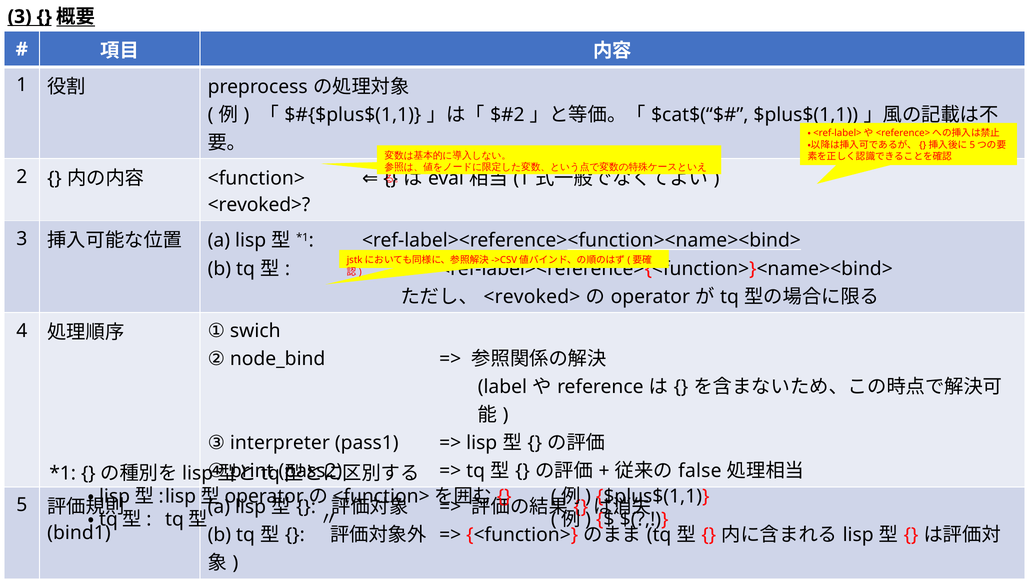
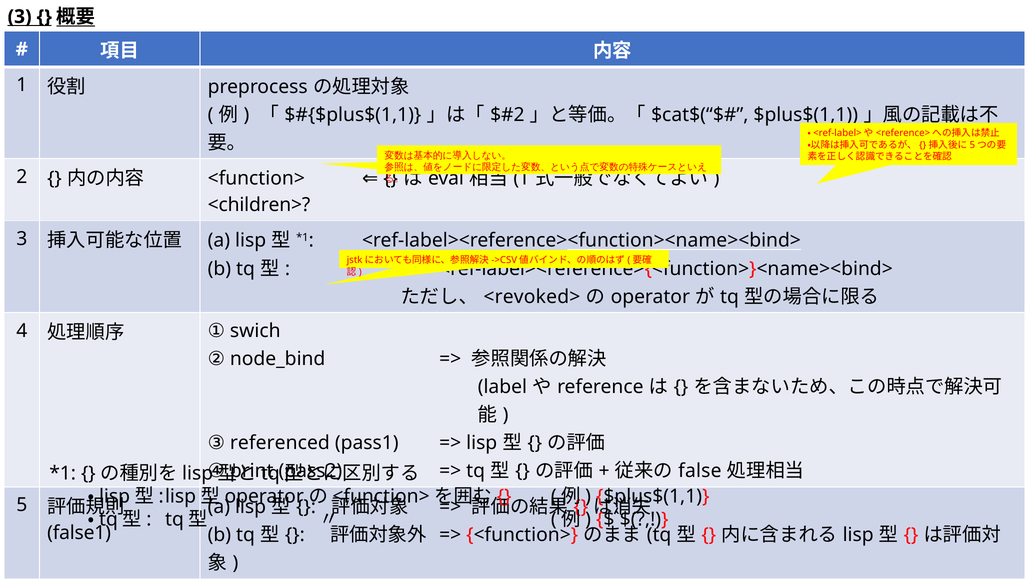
<revoked>: <revoked> -> <children> (259, 205)
interpreter: interpreter -> referenced (280, 443)
bind1: bind1 -> false1 (79, 533)
